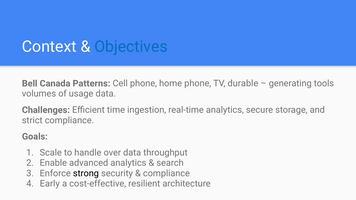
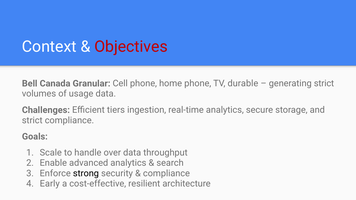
Objectives colour: blue -> red (131, 47)
Patterns: Patterns -> Granular (92, 84)
generating tools: tools -> strict (324, 84)
time: time -> tiers (116, 110)
